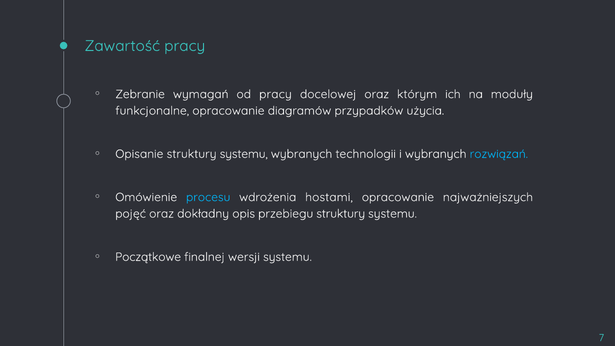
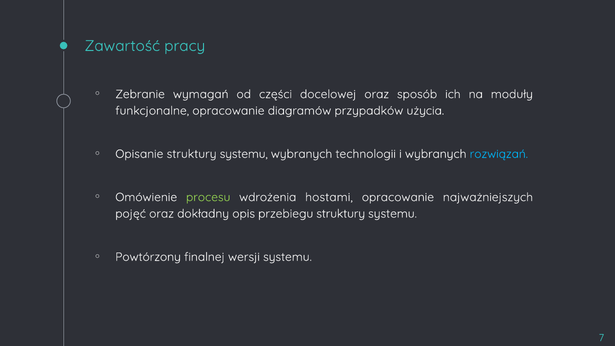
od pracy: pracy -> części (276, 94)
którym: którym -> sposób (417, 94)
procesu colour: light blue -> light green (208, 197)
Początkowe: Początkowe -> Powtórzony (148, 257)
